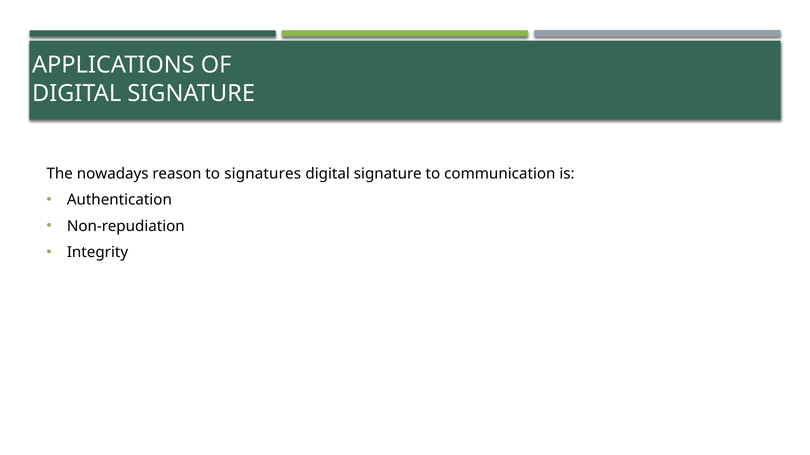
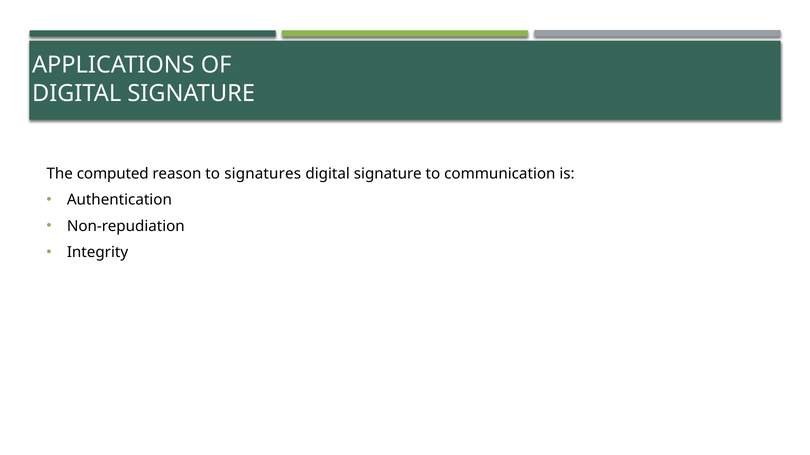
nowadays: nowadays -> computed (113, 174)
